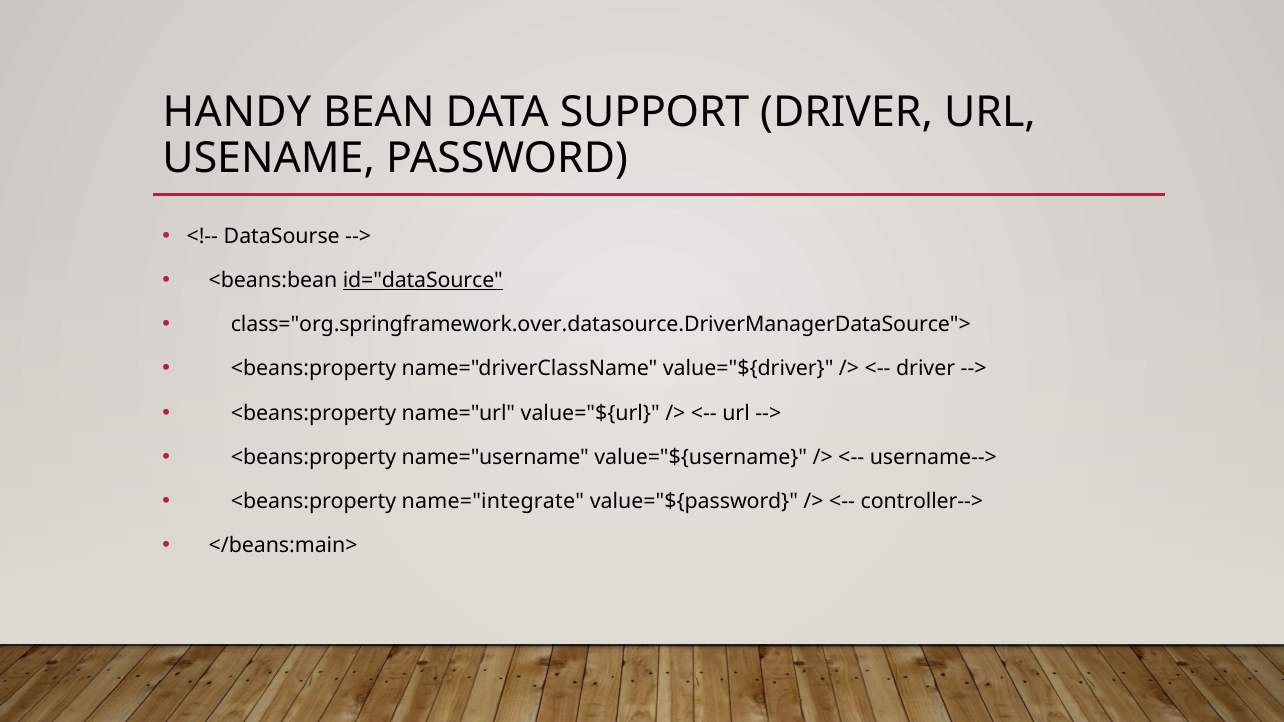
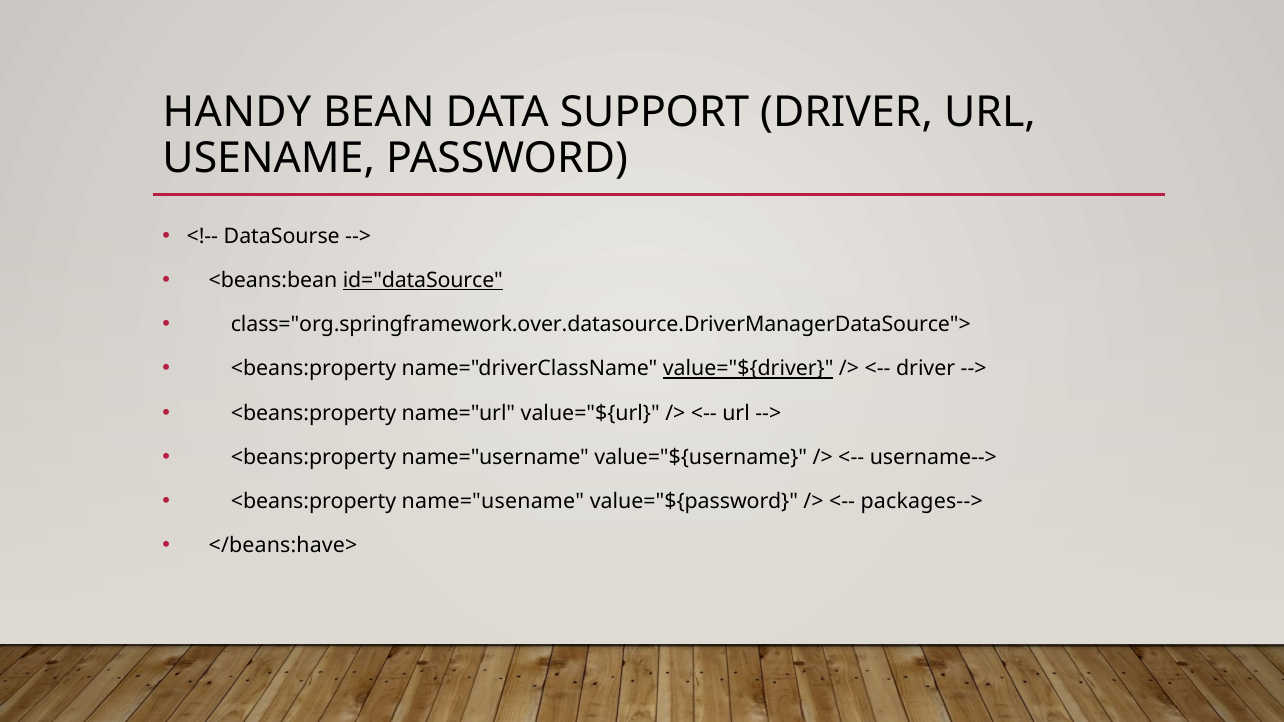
value="${driver underline: none -> present (748, 369)
name="integrate: name="integrate -> name="usename (493, 502)
controller-->: controller--> -> packages--> (922, 502)
</beans:main>: </beans:main> -> </beans:have> (283, 546)
